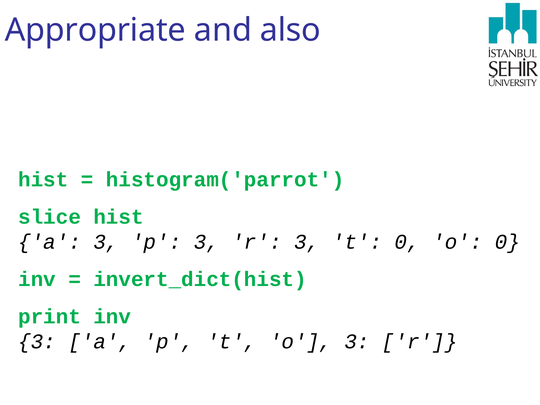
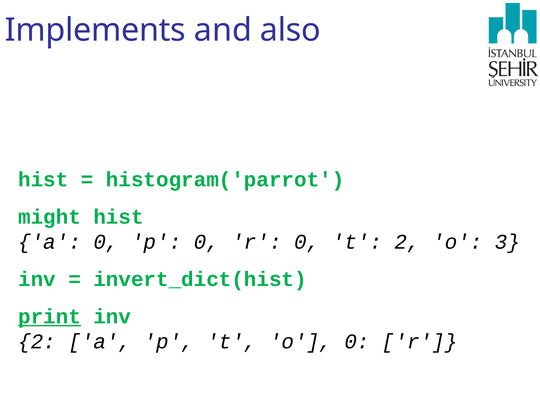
Appropriate: Appropriate -> Implements (95, 30)
slice: slice -> might (50, 217)
a 3: 3 -> 0 (106, 242)
p 3: 3 -> 0 (206, 242)
r 3: 3 -> 0 (307, 242)
t 0: 0 -> 2 (407, 242)
o 0: 0 -> 3 (507, 242)
print underline: none -> present (50, 317)
3: 3 -> 2 (37, 342)
o 3: 3 -> 0 (357, 342)
